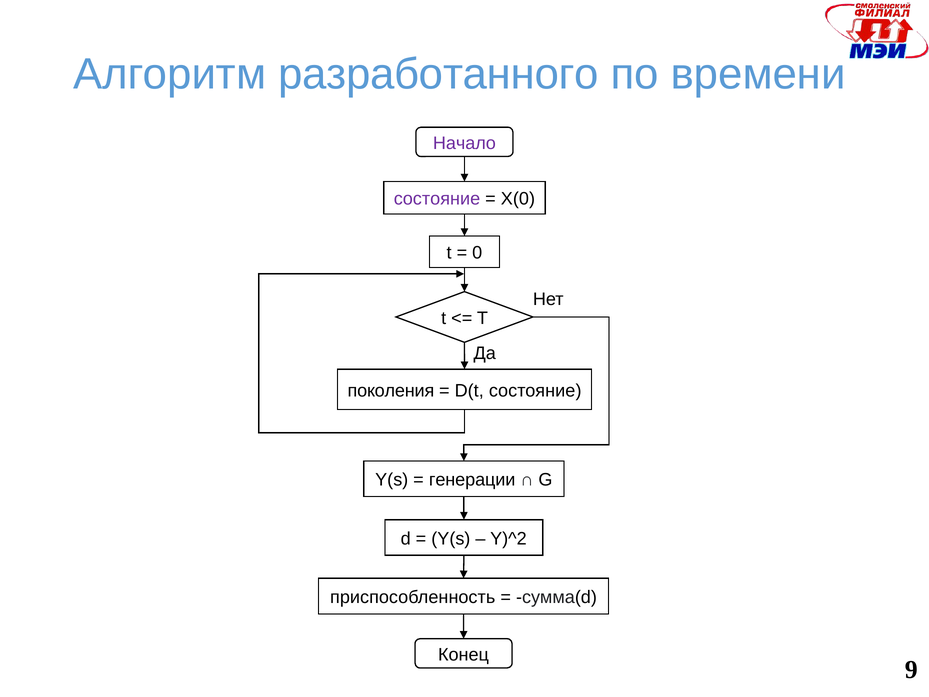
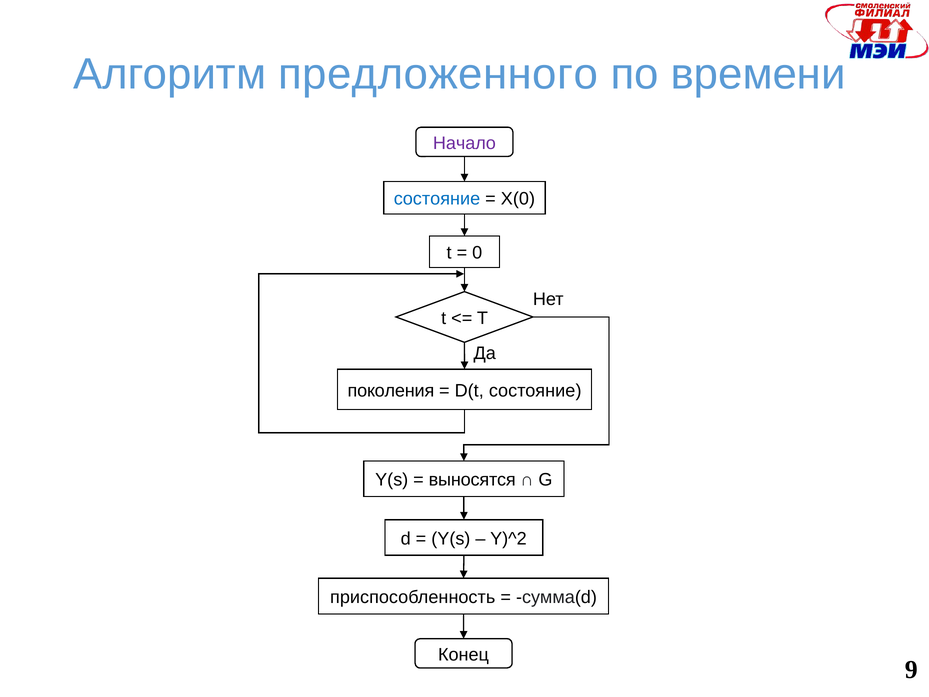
разработанного: разработанного -> предложенного (438, 74)
состояние colour: purple -> blue (437, 199)
генерации: генерации -> выносятся (472, 480)
